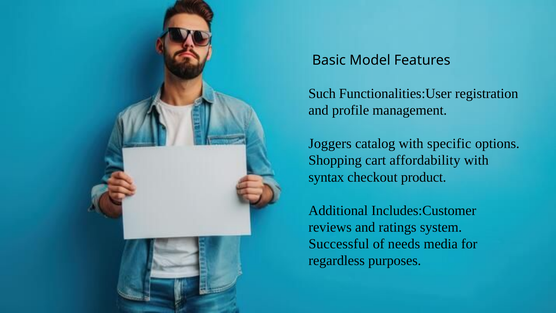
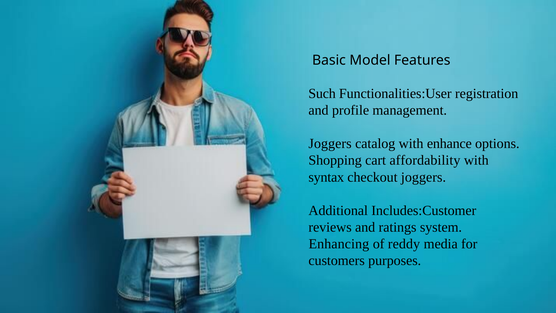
specific: specific -> enhance (449, 144)
checkout product: product -> joggers (424, 177)
Successful: Successful -> Enhancing (339, 244)
needs: needs -> reddy (404, 244)
regardless: regardless -> customers (337, 260)
